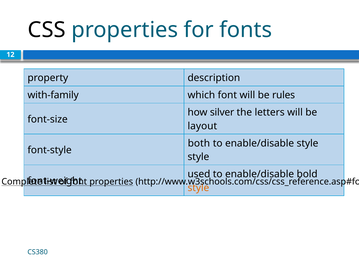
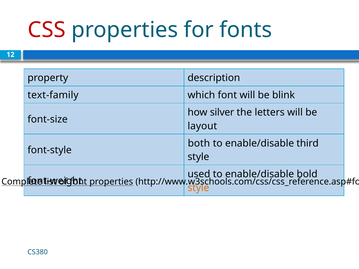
CSS colour: black -> red (47, 30)
with-family: with-family -> text-family (53, 95)
rules: rules -> blink (284, 95)
enable/disable style: style -> third (308, 143)
